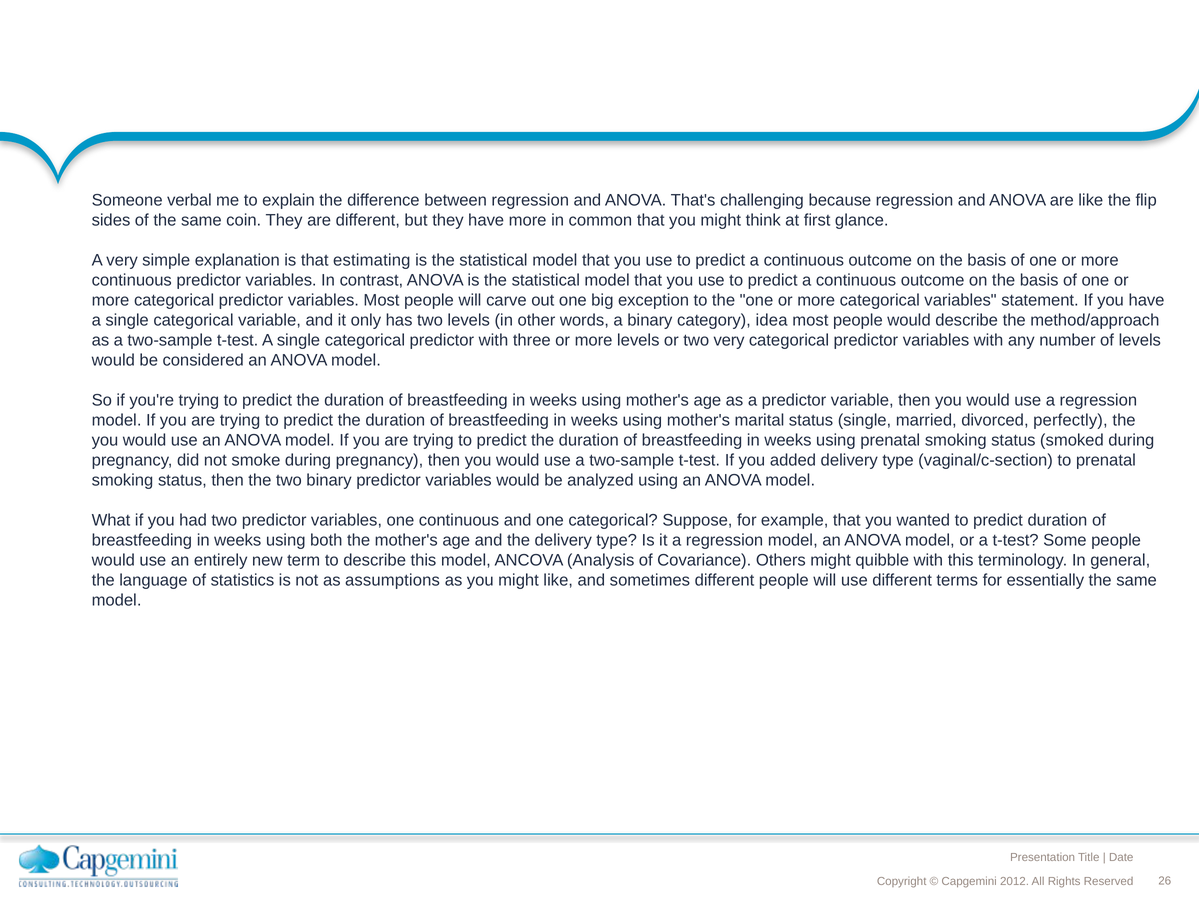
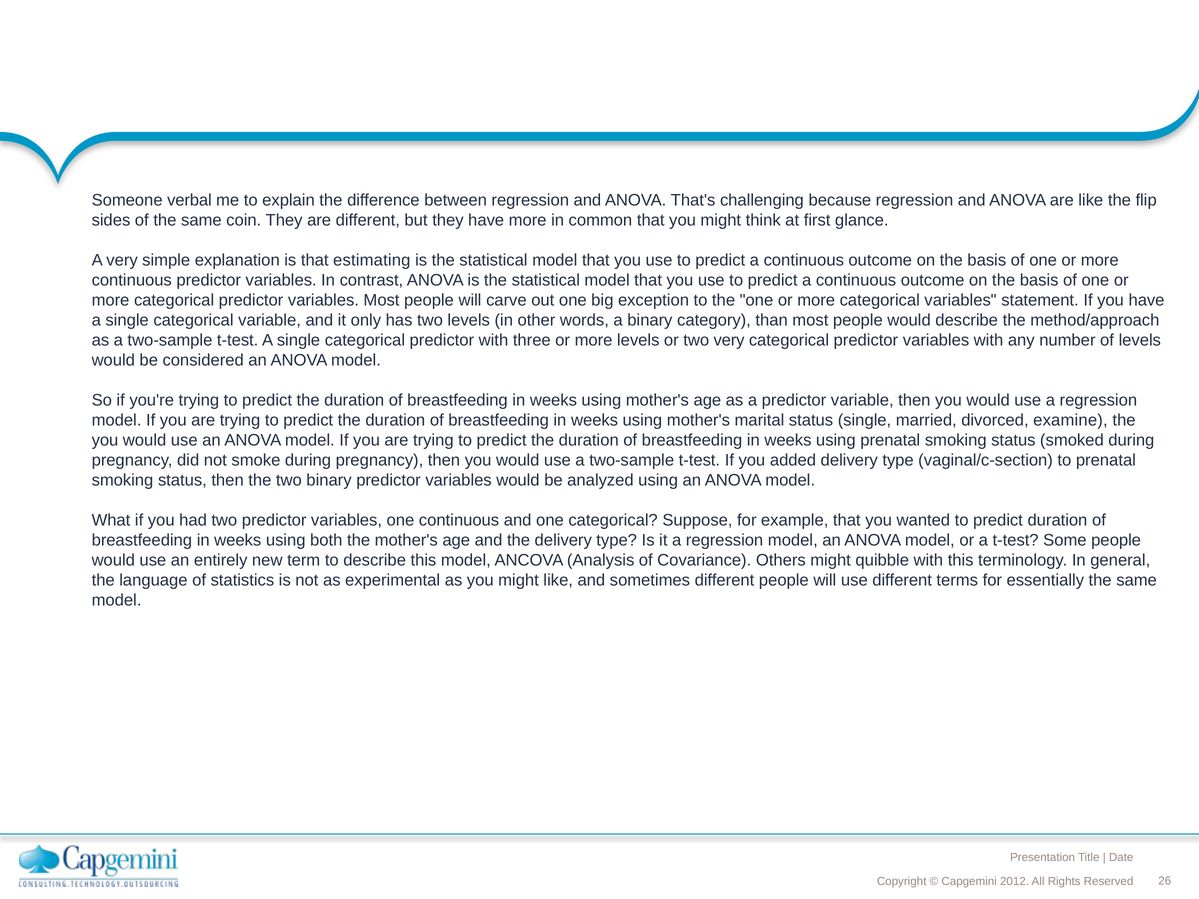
idea: idea -> than (772, 320)
perfectly: perfectly -> examine (1070, 420)
assumptions: assumptions -> experimental (393, 581)
